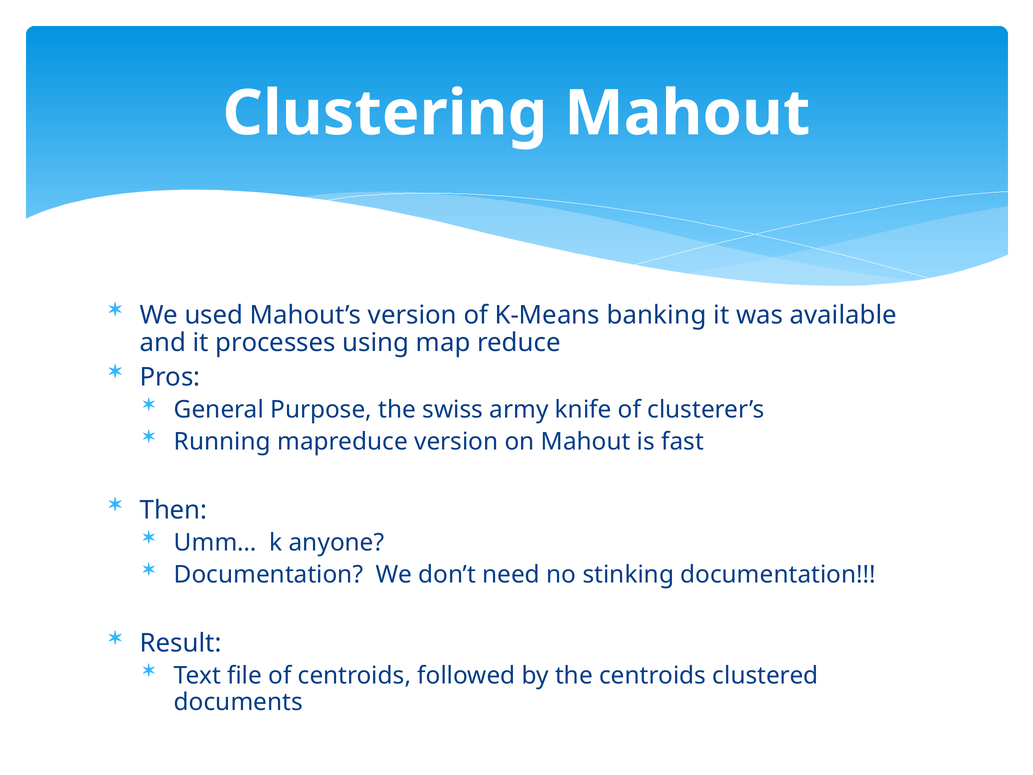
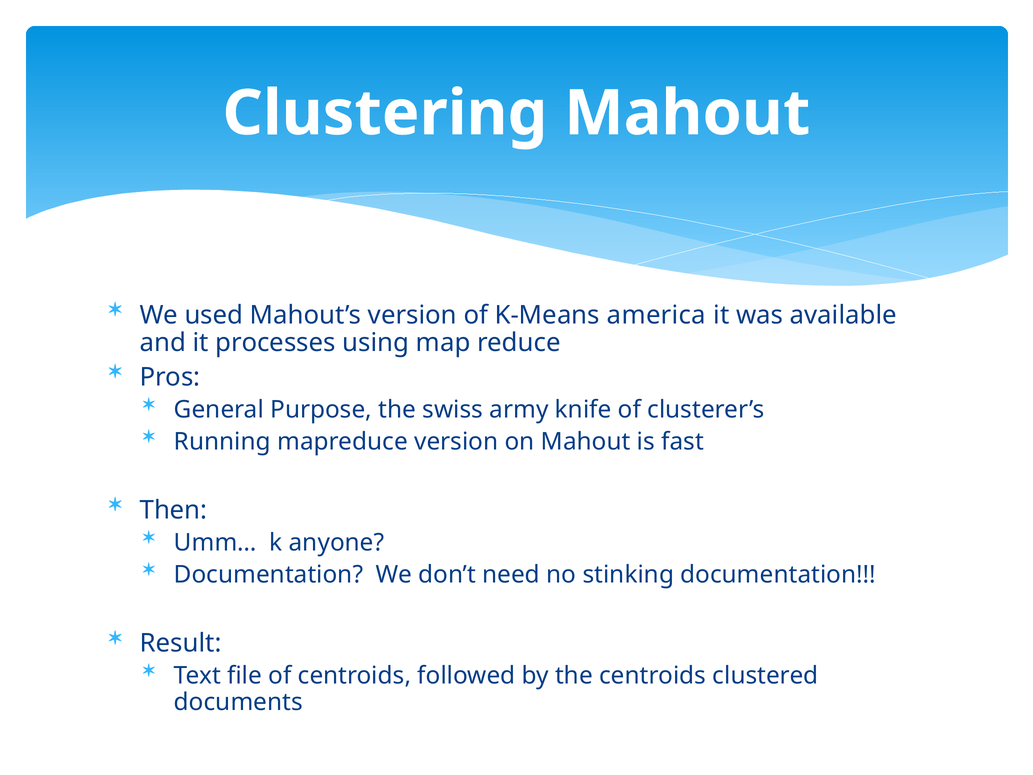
banking: banking -> america (656, 315)
